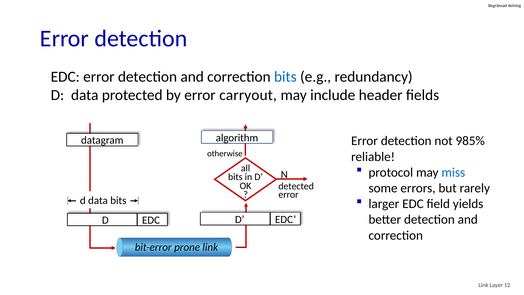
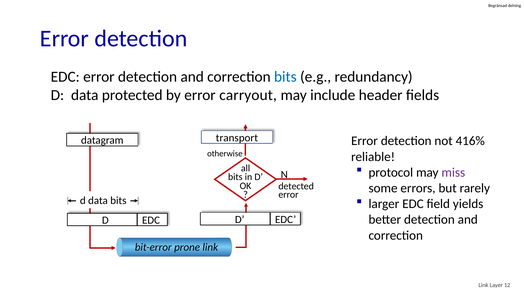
algorithm: algorithm -> transport (237, 138)
985%: 985% -> 416% (470, 141)
miss colour: blue -> purple (453, 172)
